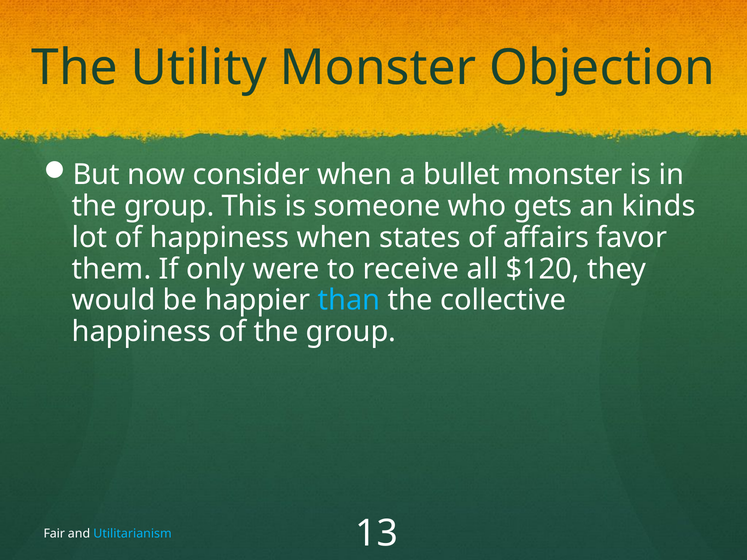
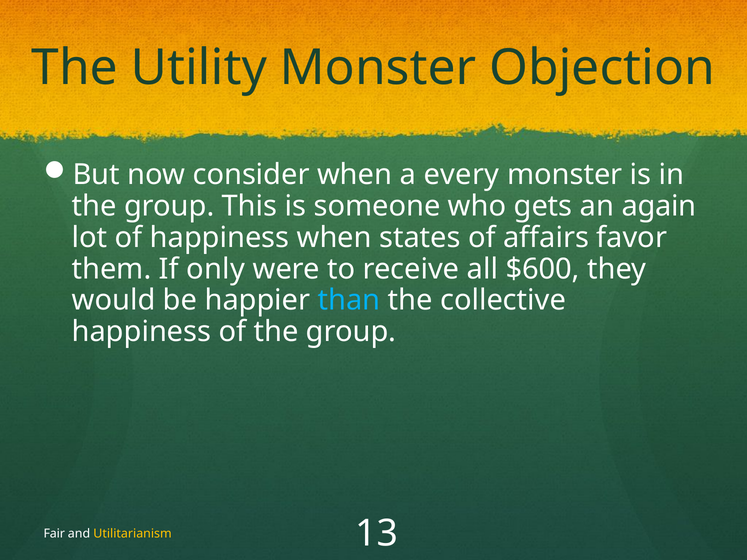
bullet: bullet -> every (461, 175)
kinds: kinds -> again (659, 206)
$120: $120 -> $600 (543, 269)
Utilitarianism colour: light blue -> yellow (133, 534)
